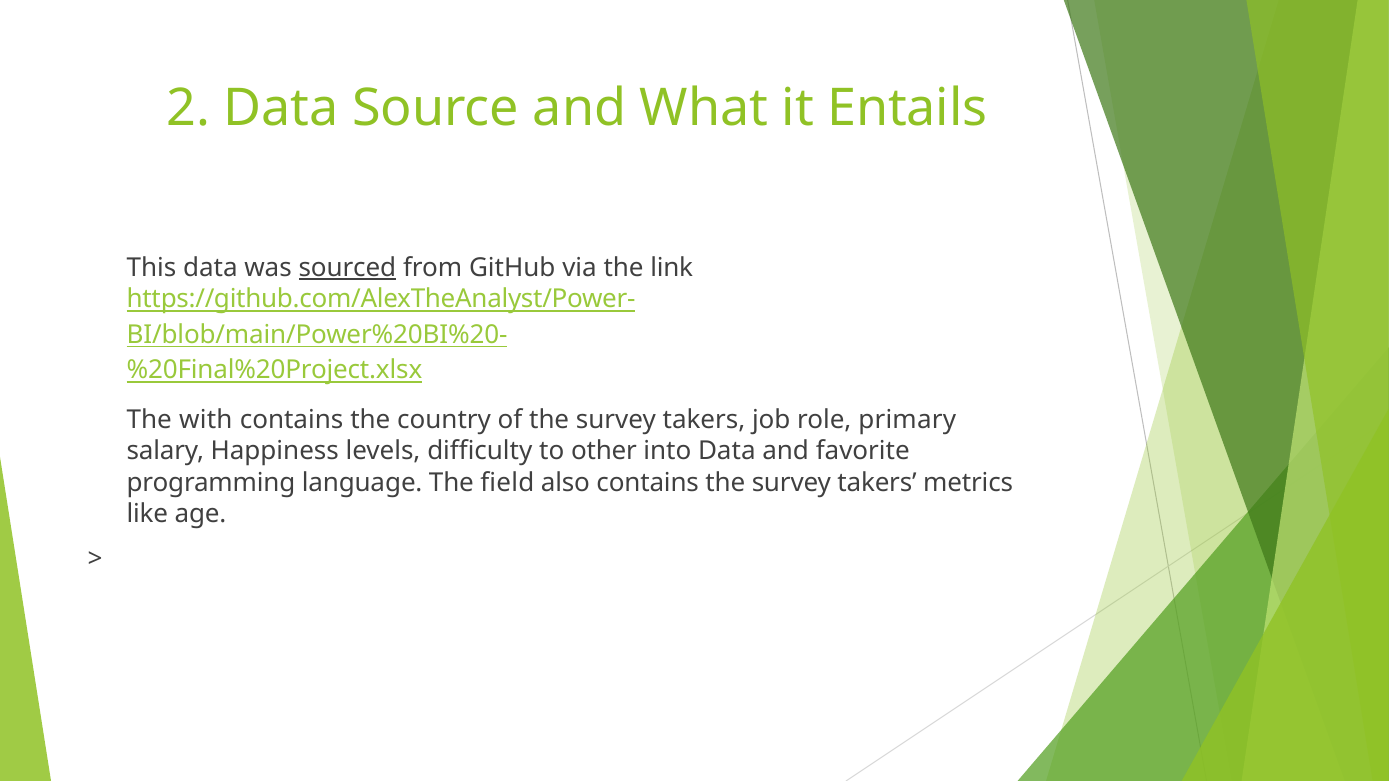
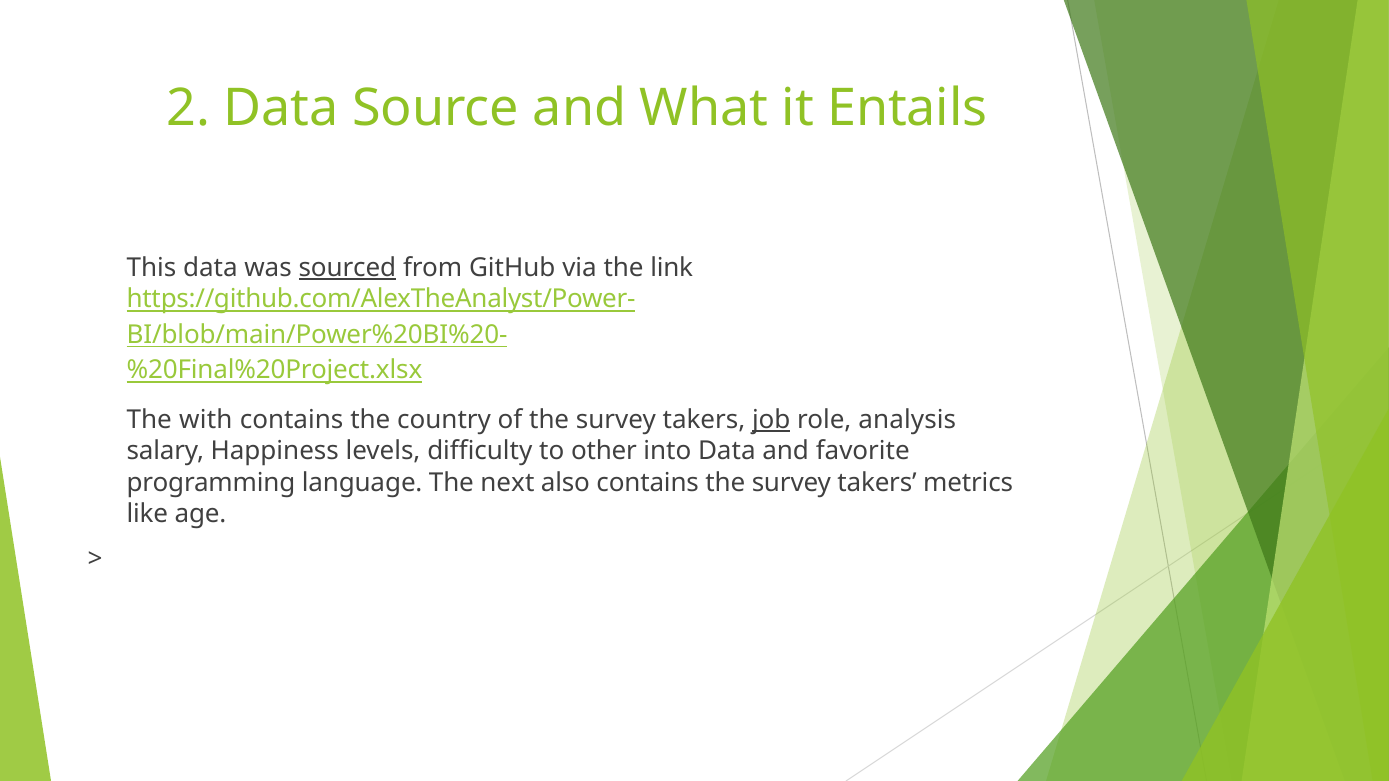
job underline: none -> present (771, 420)
primary: primary -> analysis (907, 420)
field: field -> next (507, 483)
